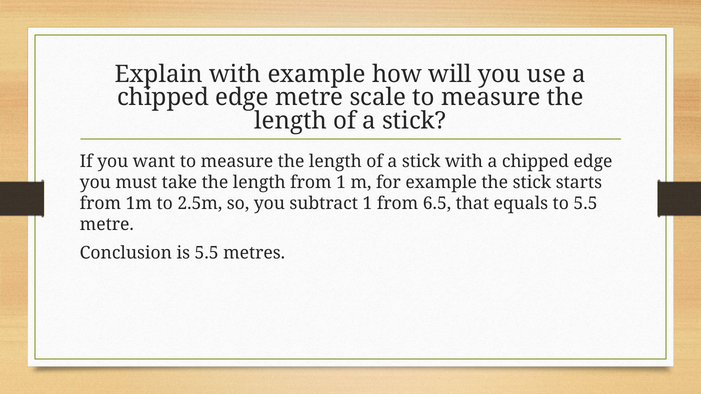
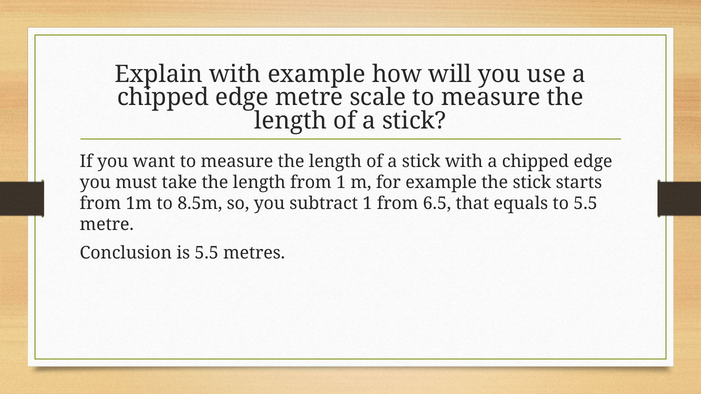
2.5m: 2.5m -> 8.5m (200, 203)
